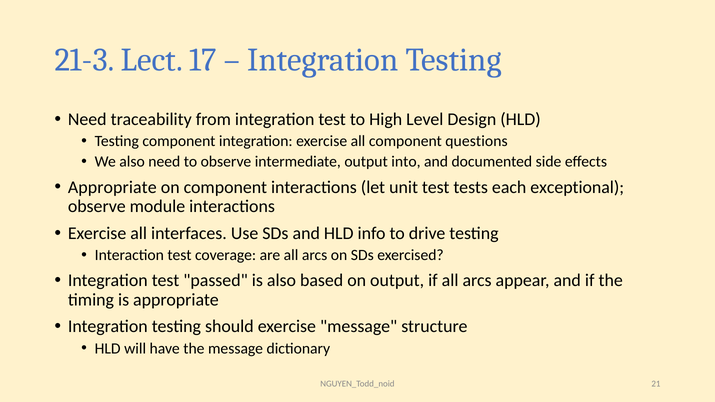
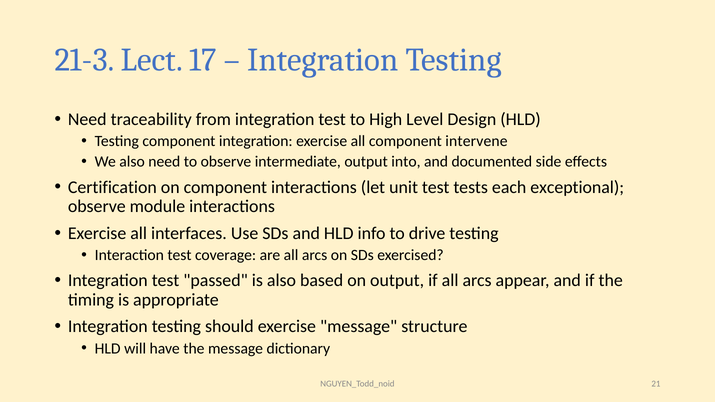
questions: questions -> intervene (476, 141)
Appropriate: Appropriate -> Certification (112, 187)
